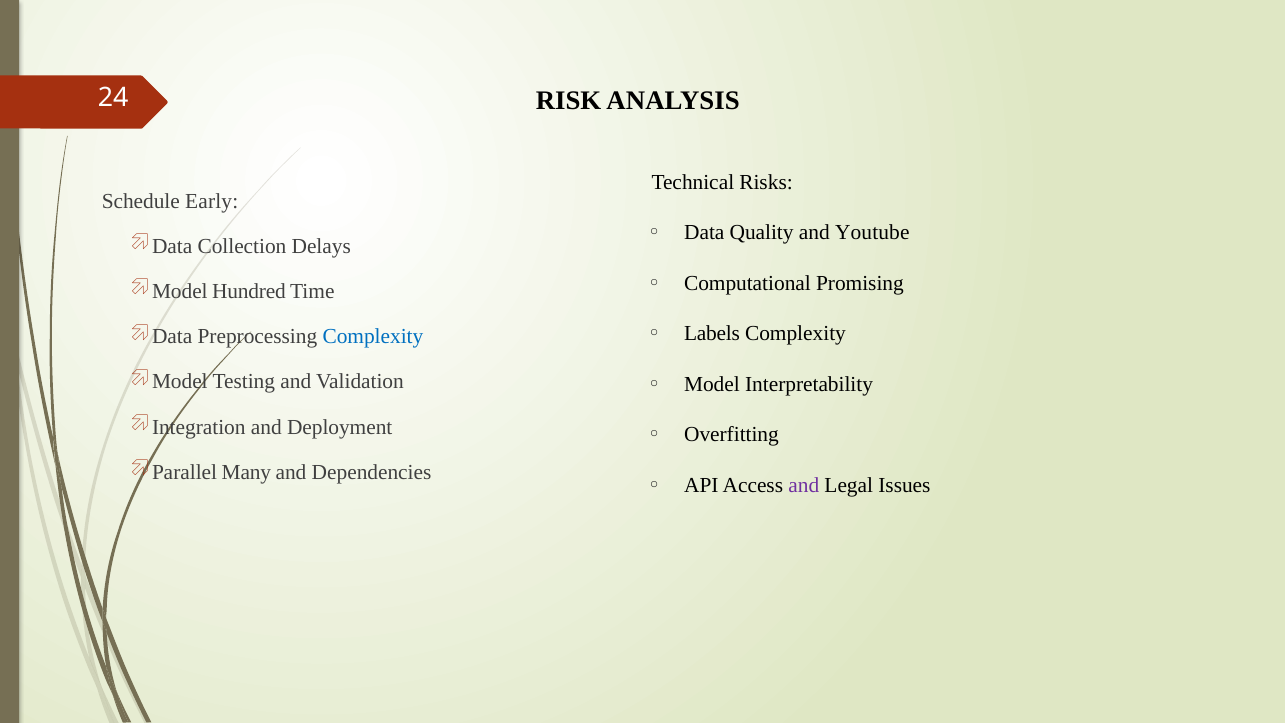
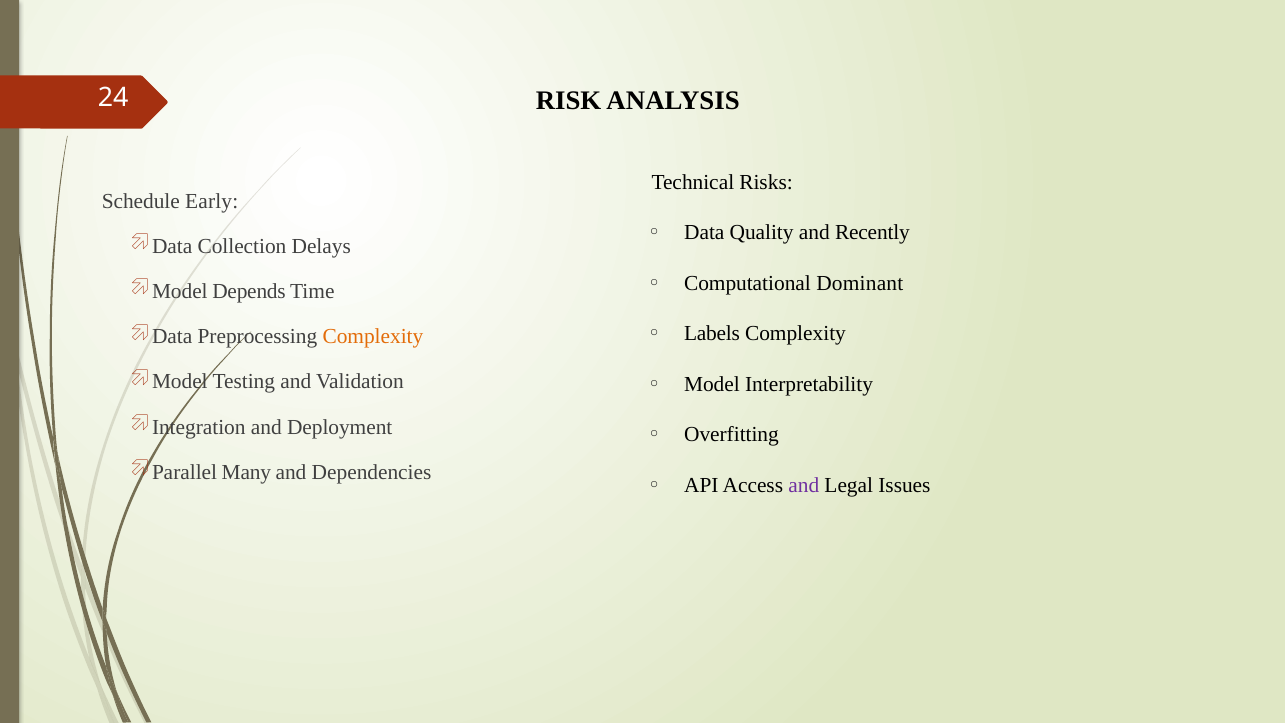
Youtube: Youtube -> Recently (872, 233)
Promising: Promising -> Dominant (860, 283)
Hundred: Hundred -> Depends (249, 291)
Complexity colour: blue -> orange (373, 337)
